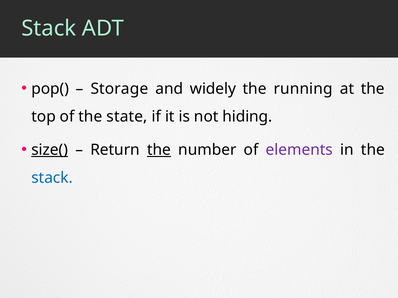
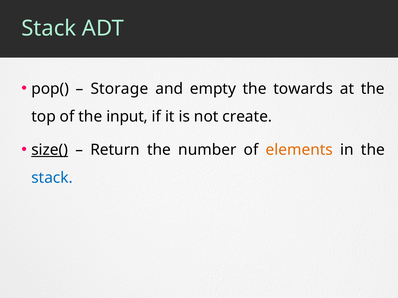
widely: widely -> empty (213, 89)
running: running -> towards (303, 89)
state: state -> input (127, 117)
hiding: hiding -> create (247, 117)
the underline: present -> none (159, 150)
elements colour: purple -> orange (299, 150)
